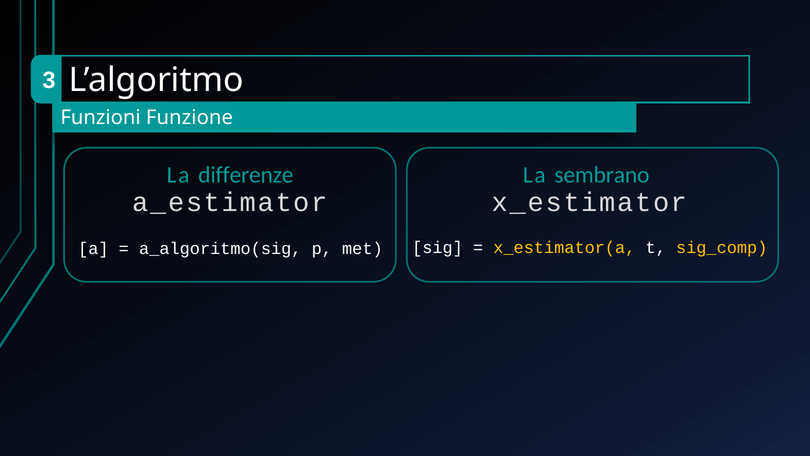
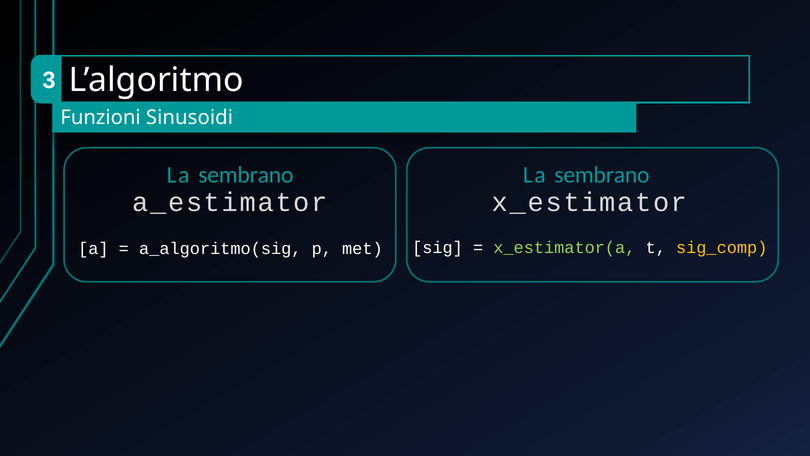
Funzione: Funzione -> Sinusoidi (189, 117)
differenze: differenze -> sembrano (246, 175)
x_estimator(a colour: yellow -> light green (564, 248)
